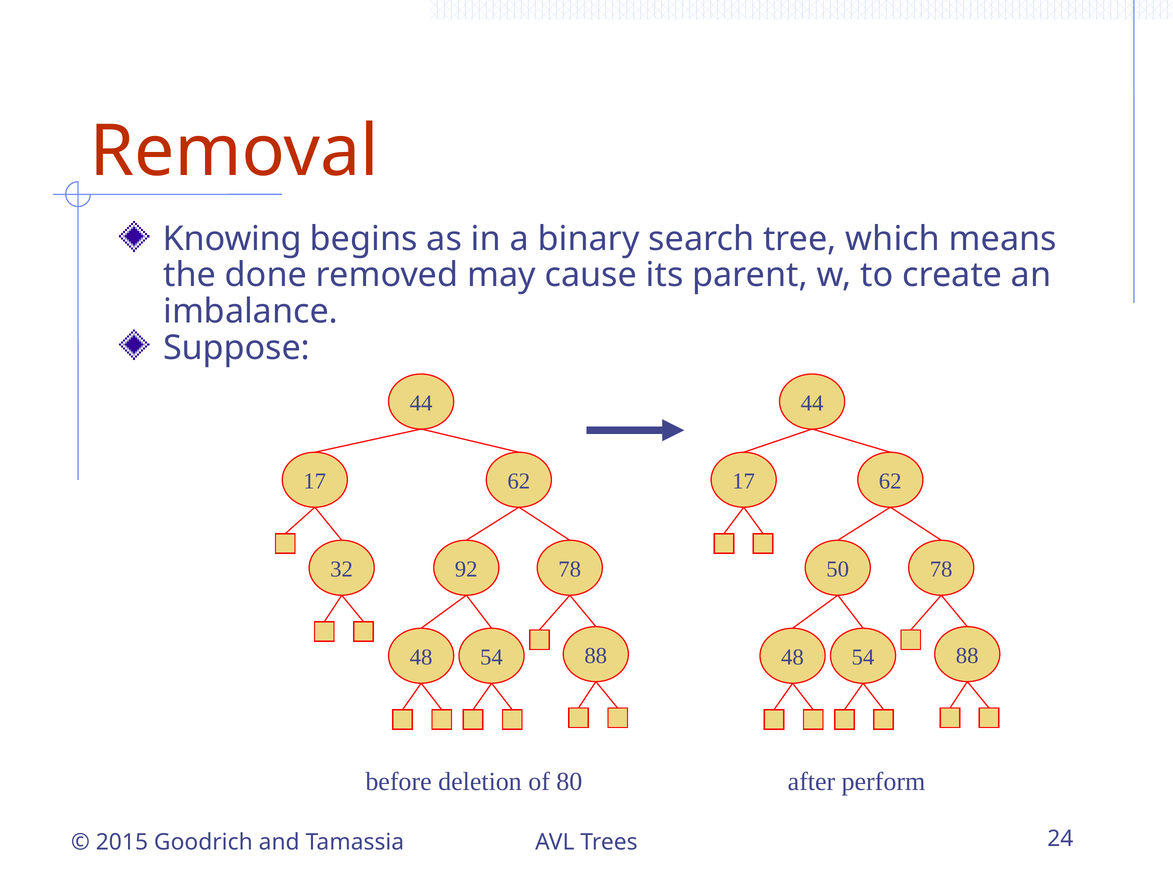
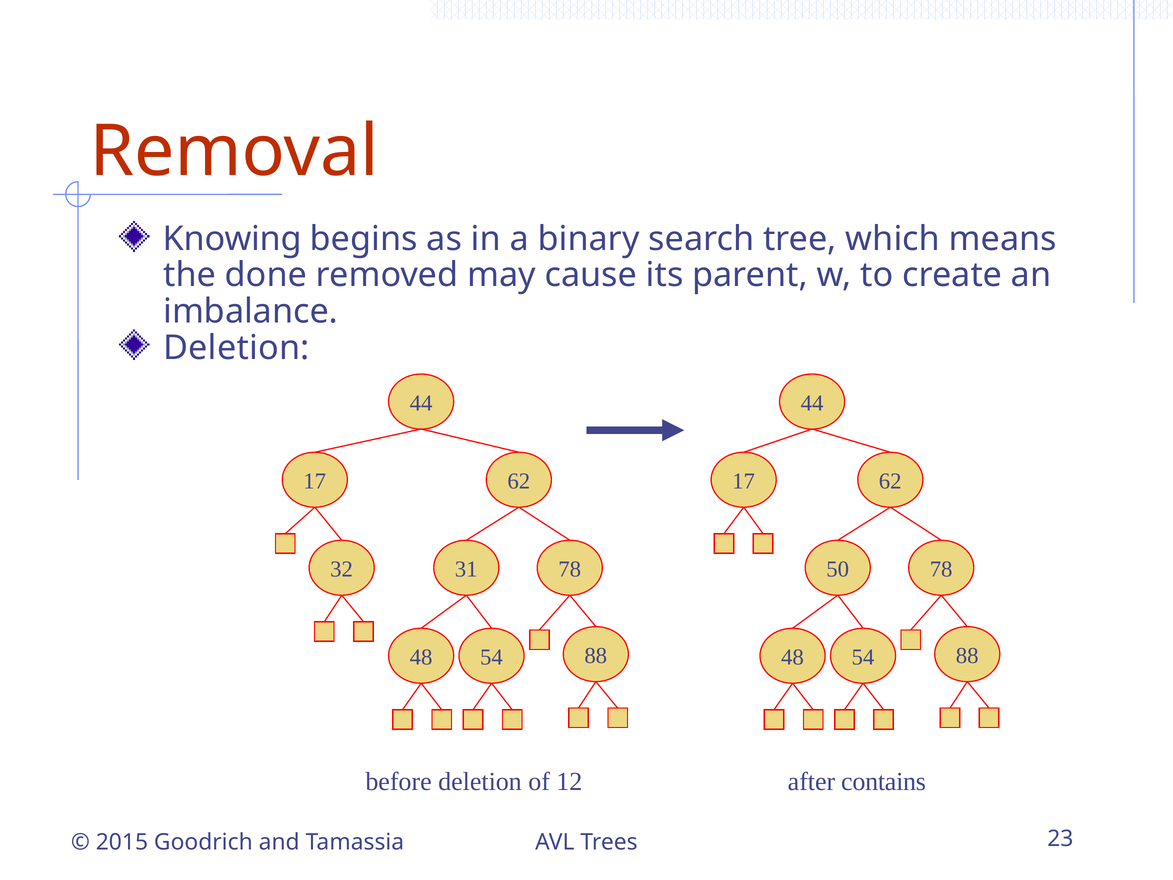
Suppose: Suppose -> Deletion (236, 348)
92: 92 -> 31 (466, 569)
80: 80 -> 12 (569, 782)
perform: perform -> contains (884, 782)
24: 24 -> 23 (1060, 839)
